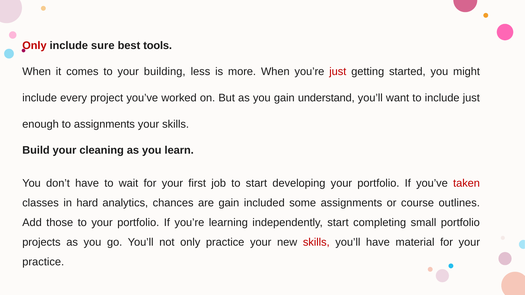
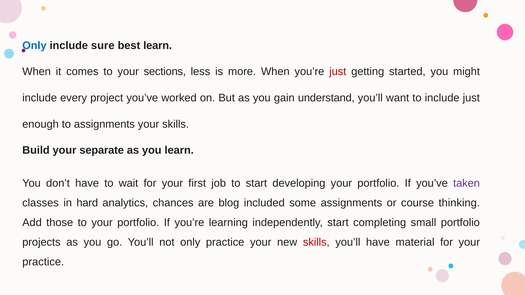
Only colour: red -> blue (34, 45)
best tools: tools -> learn (158, 45)
building: building -> sections (165, 72)
cleaning: cleaning -> separate (102, 151)
taken colour: red -> purple (467, 183)
are gain: gain -> blog (229, 203)
outlines: outlines -> thinking (459, 203)
